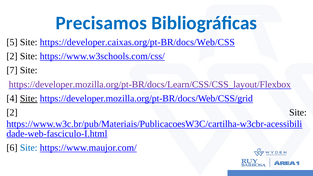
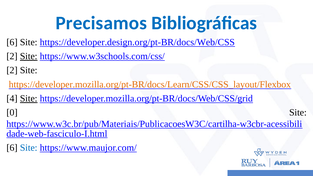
5: 5 -> 6 (12, 42)
https://developer.caixas.org/pt-BR/docs/Web/CSS: https://developer.caixas.org/pt-BR/docs/Web/CSS -> https://developer.design.org/pt-BR/docs/Web/CSS (137, 42)
Site underline: none -> present (29, 56)
7: 7 -> 2 (12, 70)
https://developer.mozilla.org/pt-BR/docs/Learn/CSS/CSS_layout/Flexbox colour: purple -> orange (150, 84)
2: 2 -> 0 (12, 113)
